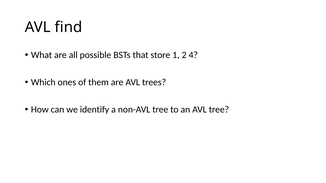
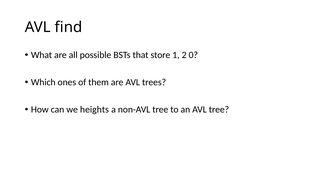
4: 4 -> 0 (193, 55)
identify: identify -> heights (94, 110)
